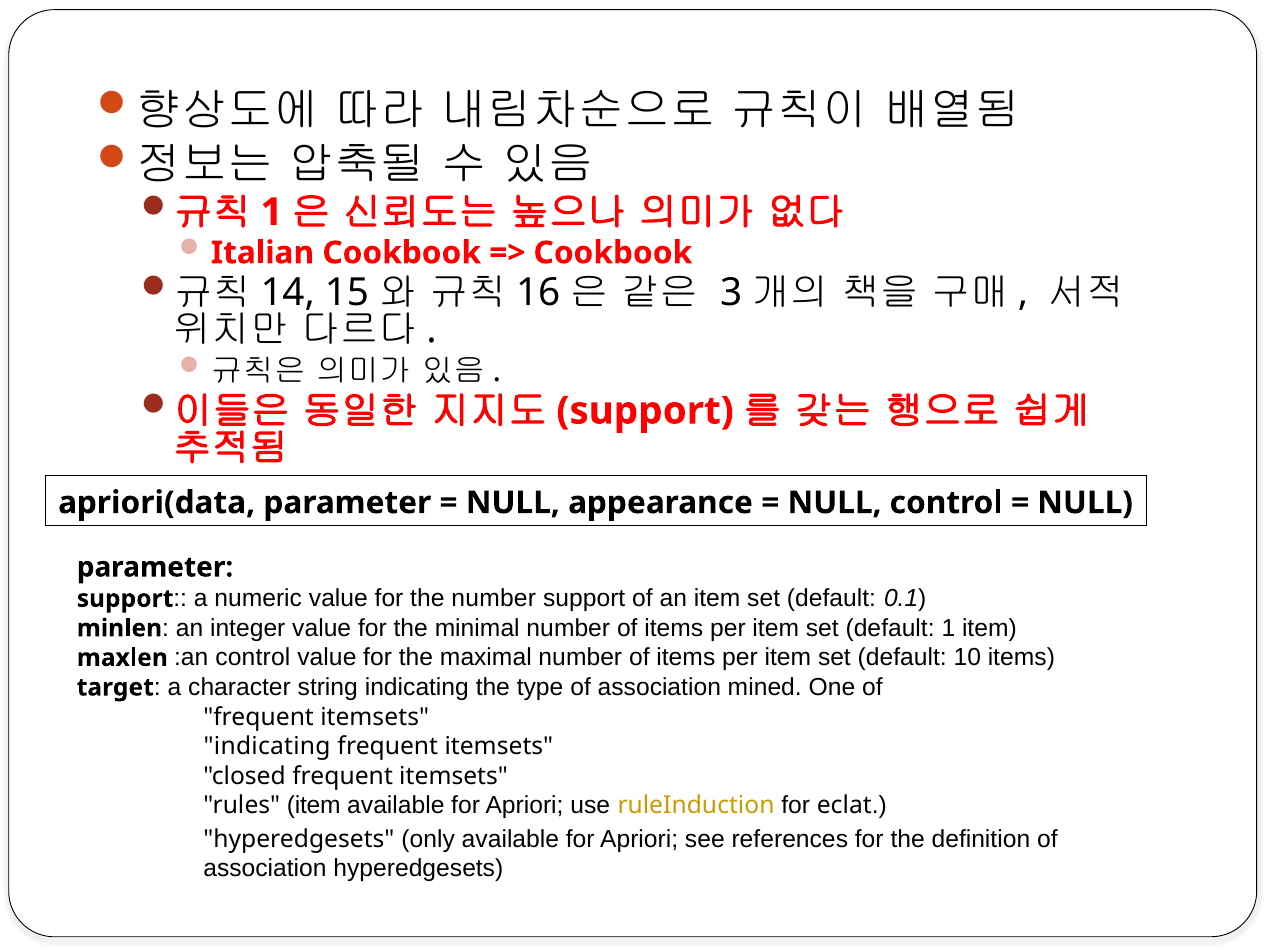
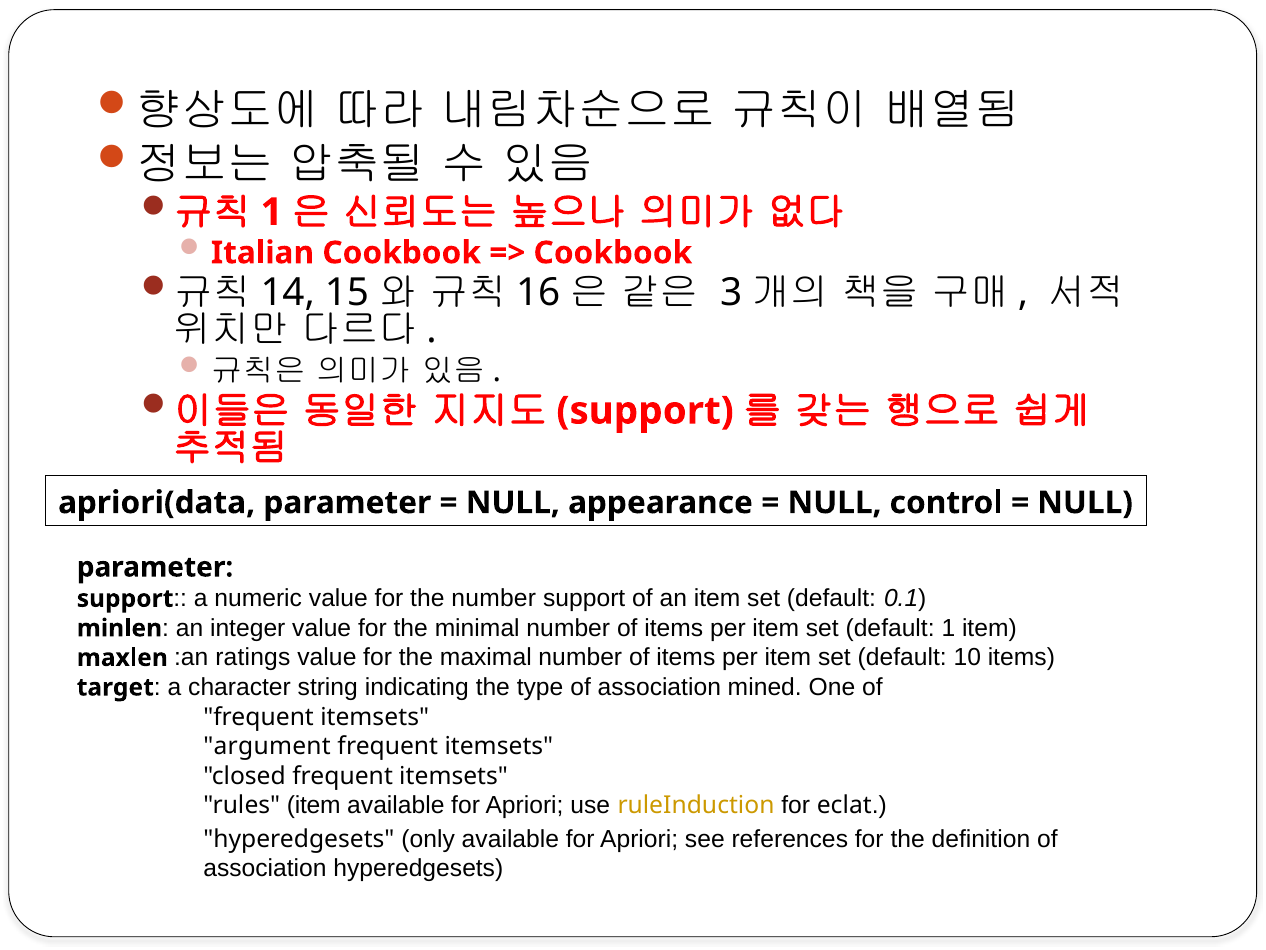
:an control: control -> ratings (253, 657)
indicating: indicating -> argument (267, 746)
